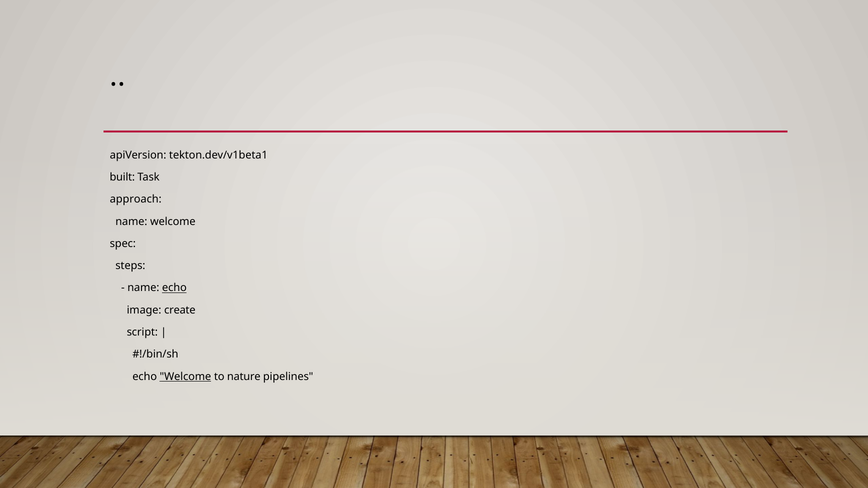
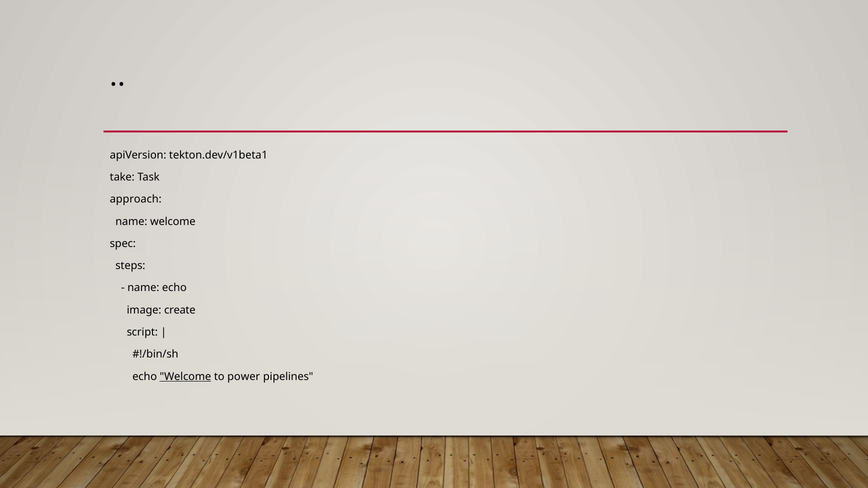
built: built -> take (122, 177)
echo underline: present -> none (174, 288)
nature: nature -> power (244, 377)
